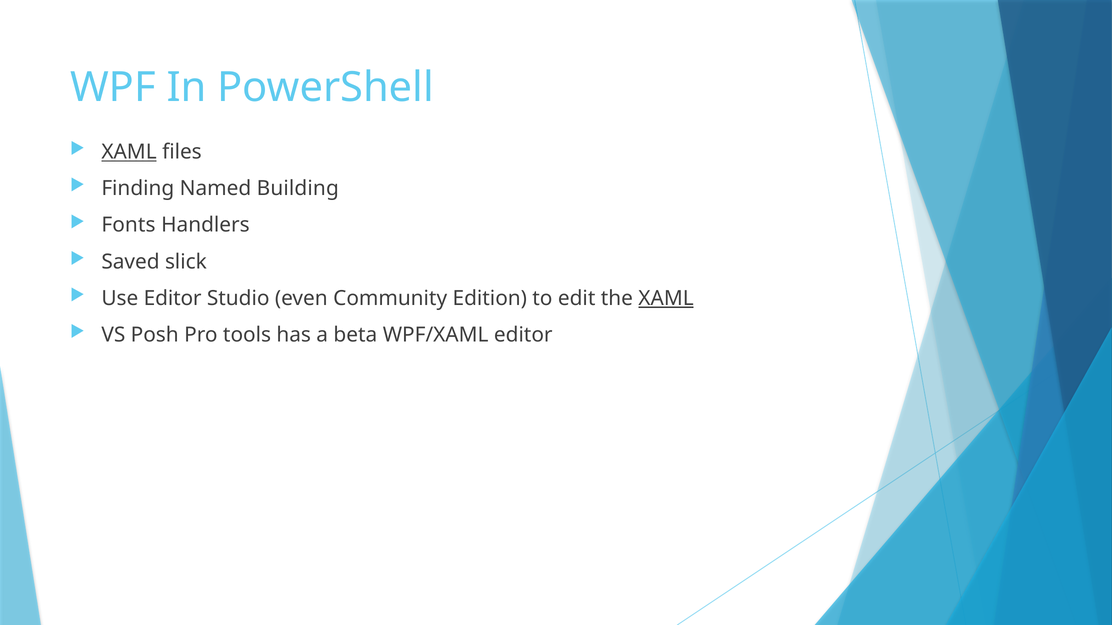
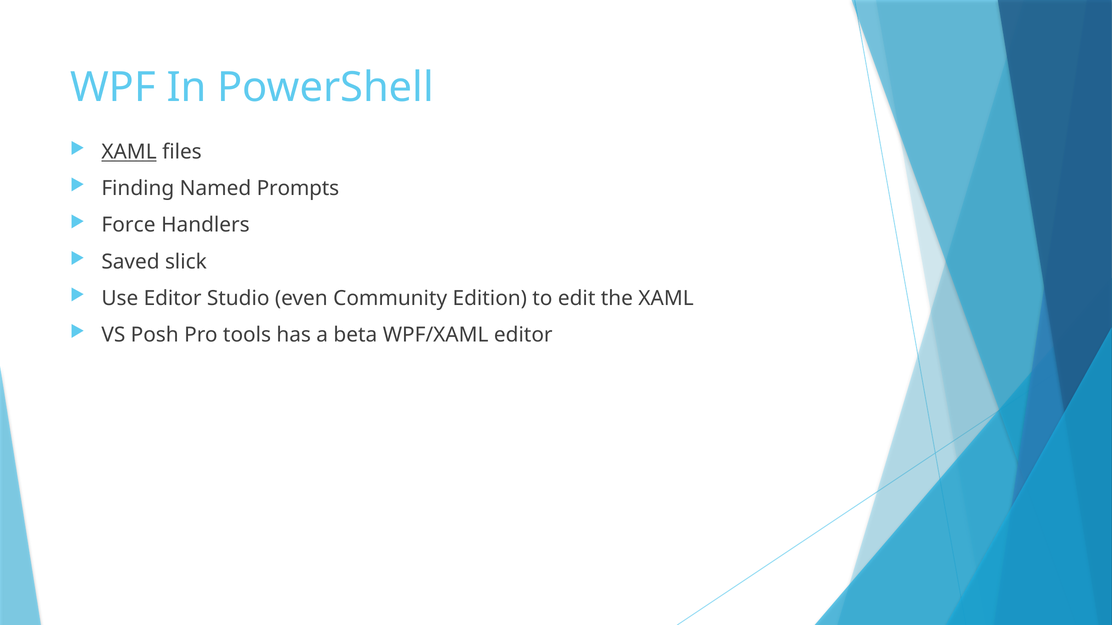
Building: Building -> Prompts (298, 189)
Fonts: Fonts -> Force (128, 225)
XAML underline: present -> none (666, 298)
